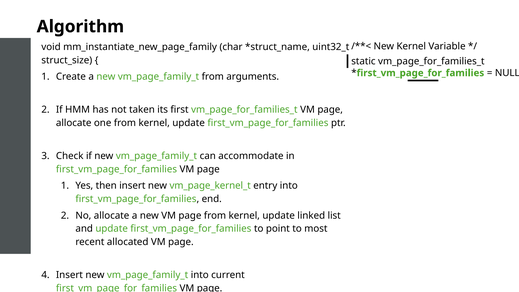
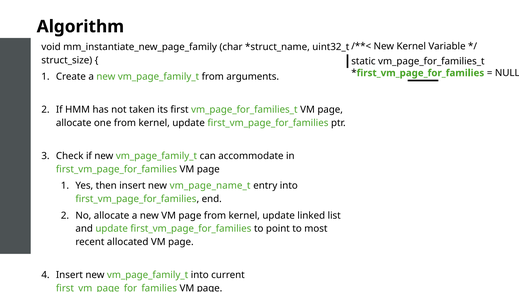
vm_page_kernel_t: vm_page_kernel_t -> vm_page_name_t (210, 186)
